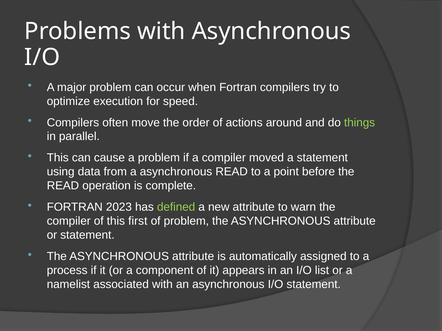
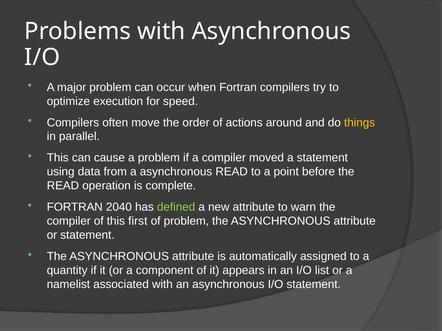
things colour: light green -> yellow (360, 123)
2023: 2023 -> 2040 (119, 207)
process: process -> quantity (67, 271)
